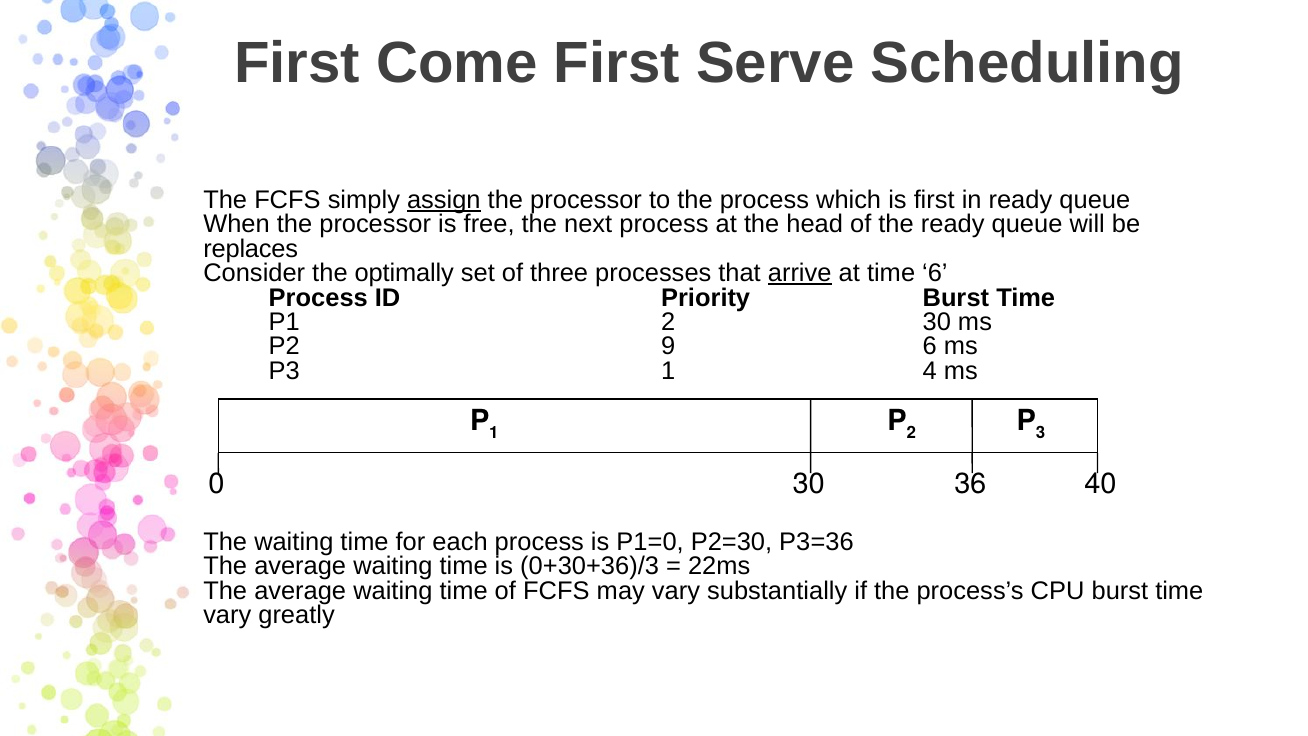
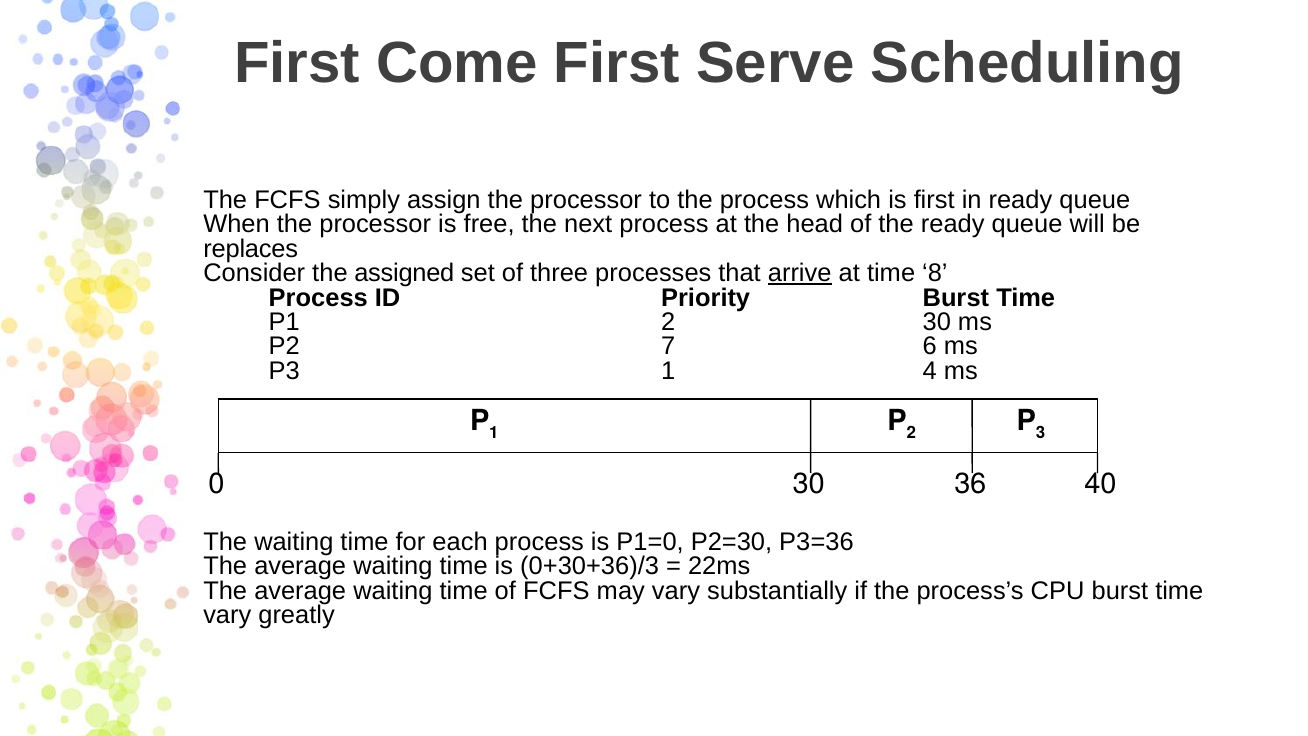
assign underline: present -> none (444, 200)
optimally: optimally -> assigned (404, 273)
time 6: 6 -> 8 (935, 273)
9: 9 -> 7 (668, 346)
